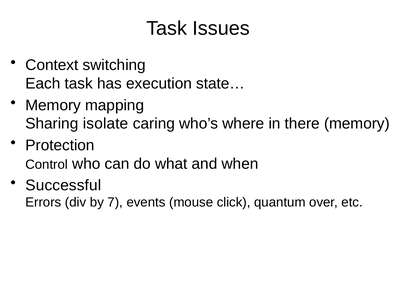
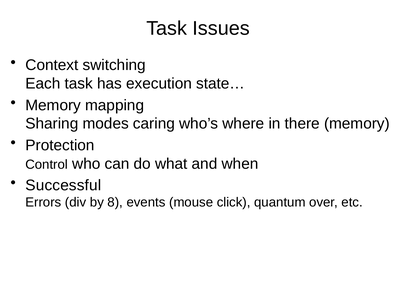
isolate: isolate -> modes (106, 124)
7: 7 -> 8 (115, 202)
